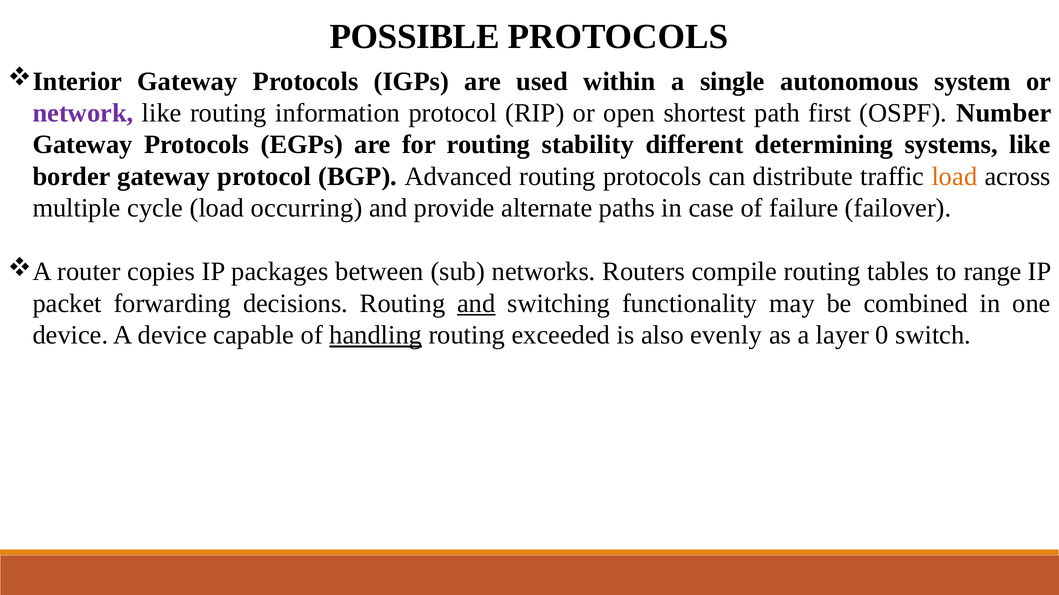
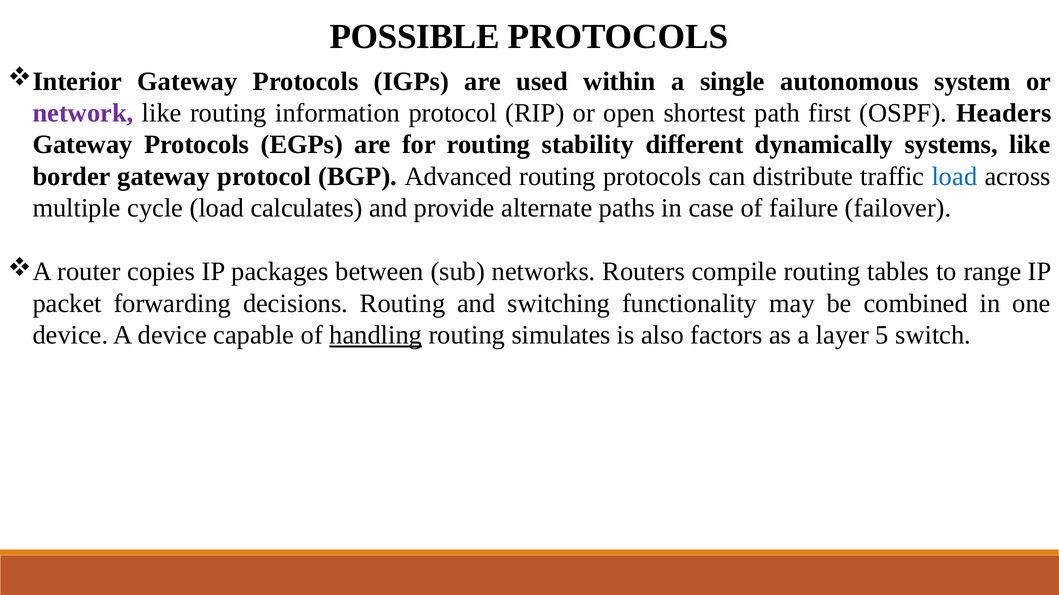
Number: Number -> Headers (1004, 113)
determining: determining -> dynamically (824, 145)
load colour: orange -> blue (954, 177)
occurring: occurring -> calculates (307, 208)
and underline: present -> none (476, 304)
exceeded: exceeded -> simulates (561, 336)
evenly: evenly -> factors (726, 336)
0: 0 -> 5 (882, 336)
